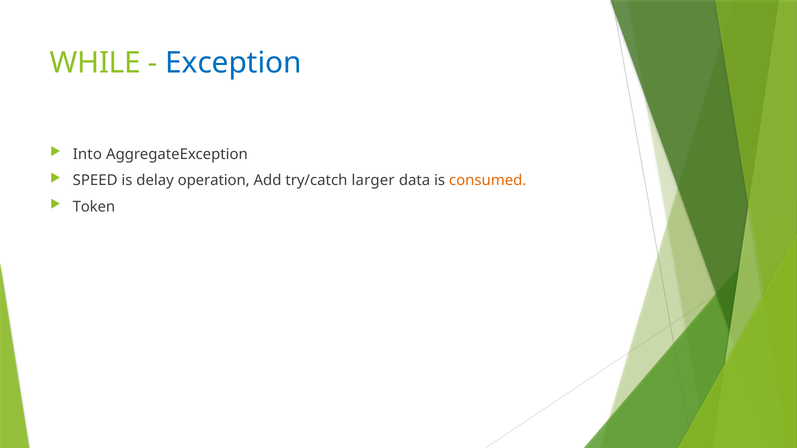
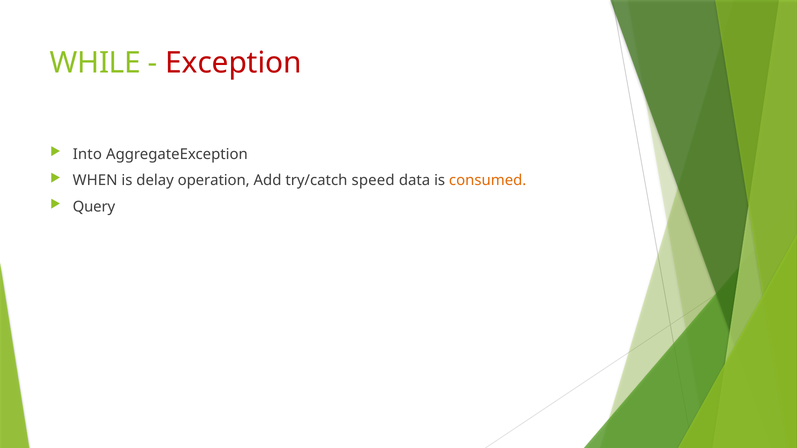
Exception colour: blue -> red (233, 63)
SPEED: SPEED -> WHEN (95, 180)
larger: larger -> speed (373, 180)
Token: Token -> Query (94, 207)
